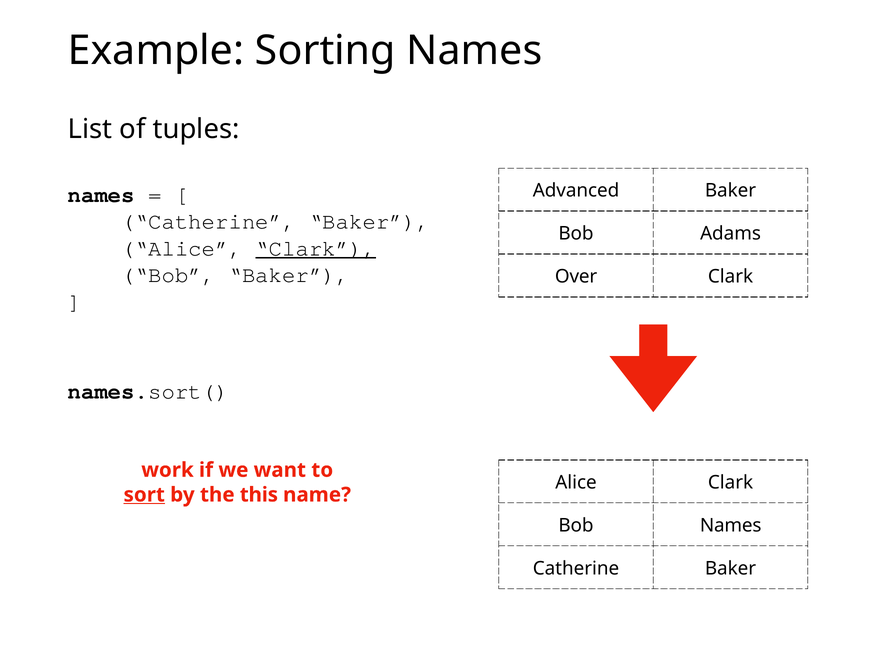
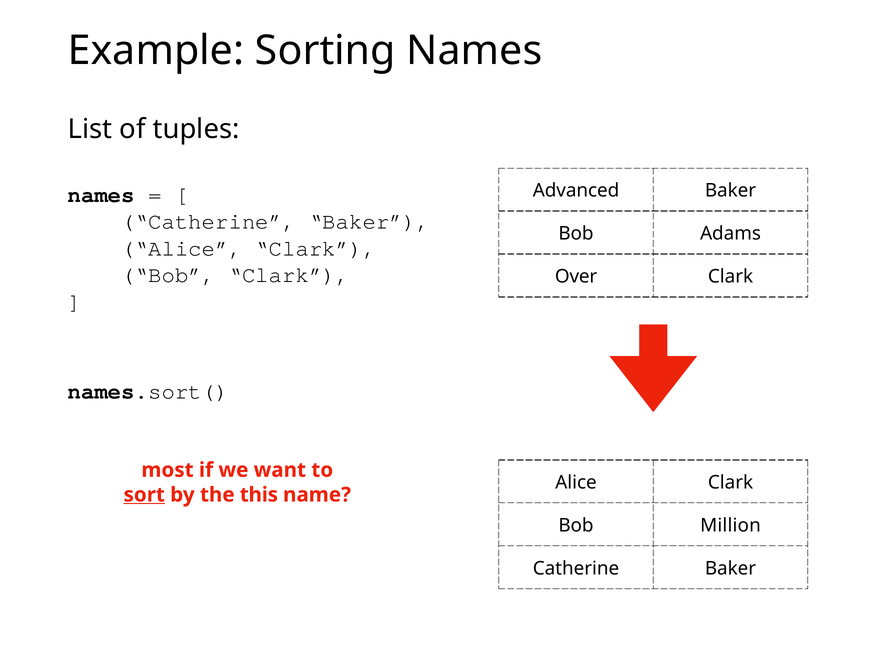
Clark underline: present -> none (316, 248)
Bob Baker: Baker -> Clark (289, 275)
work: work -> most (167, 470)
Bob Names: Names -> Million (730, 526)
